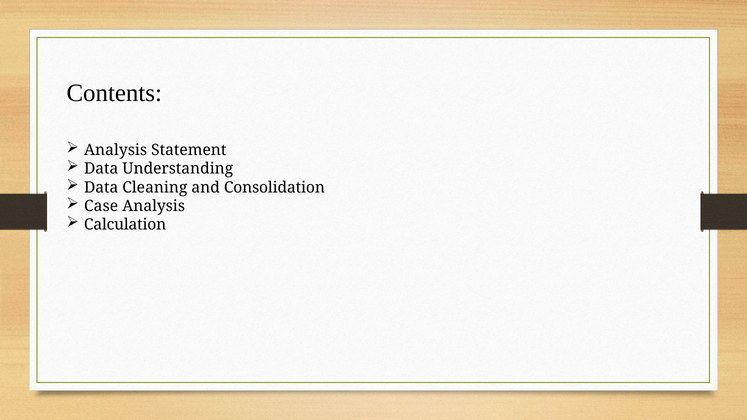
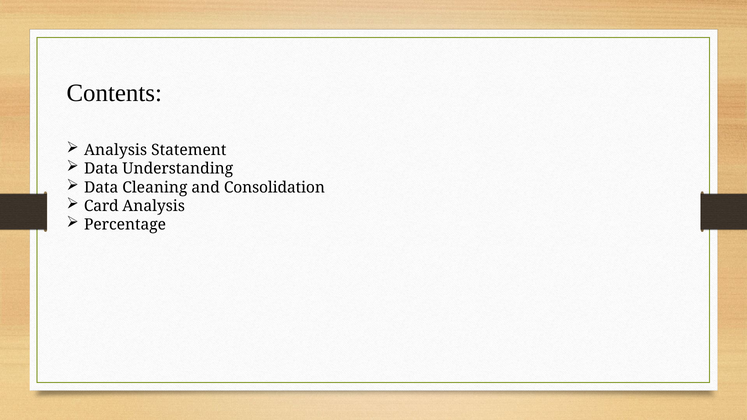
Case: Case -> Card (101, 206)
Calculation: Calculation -> Percentage (125, 225)
